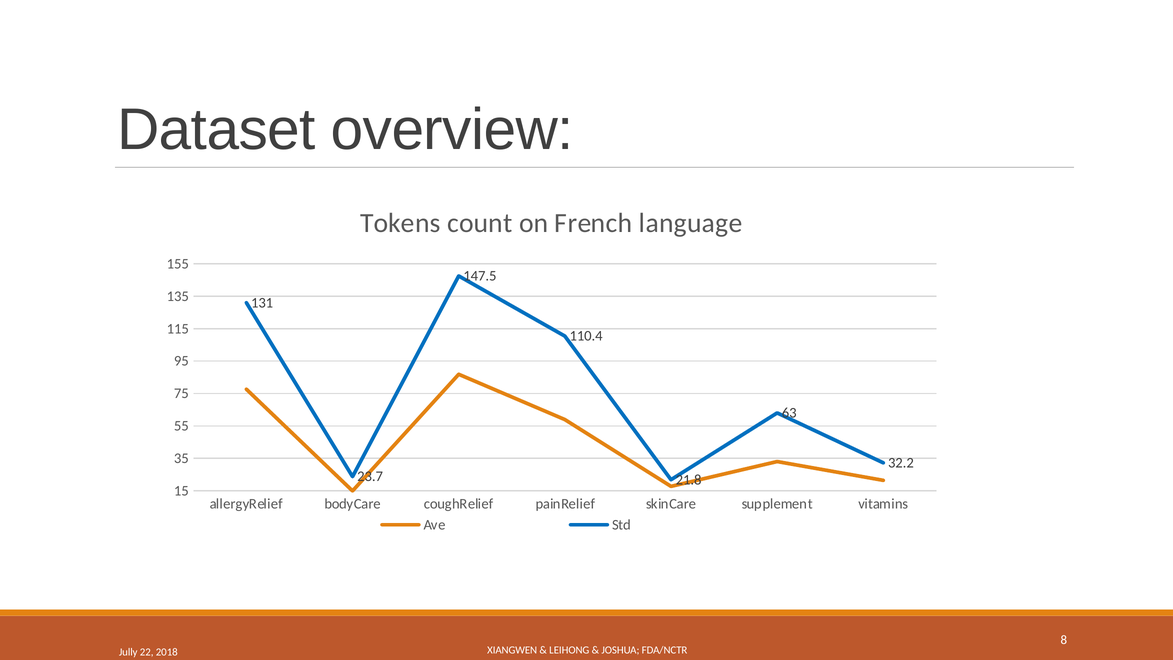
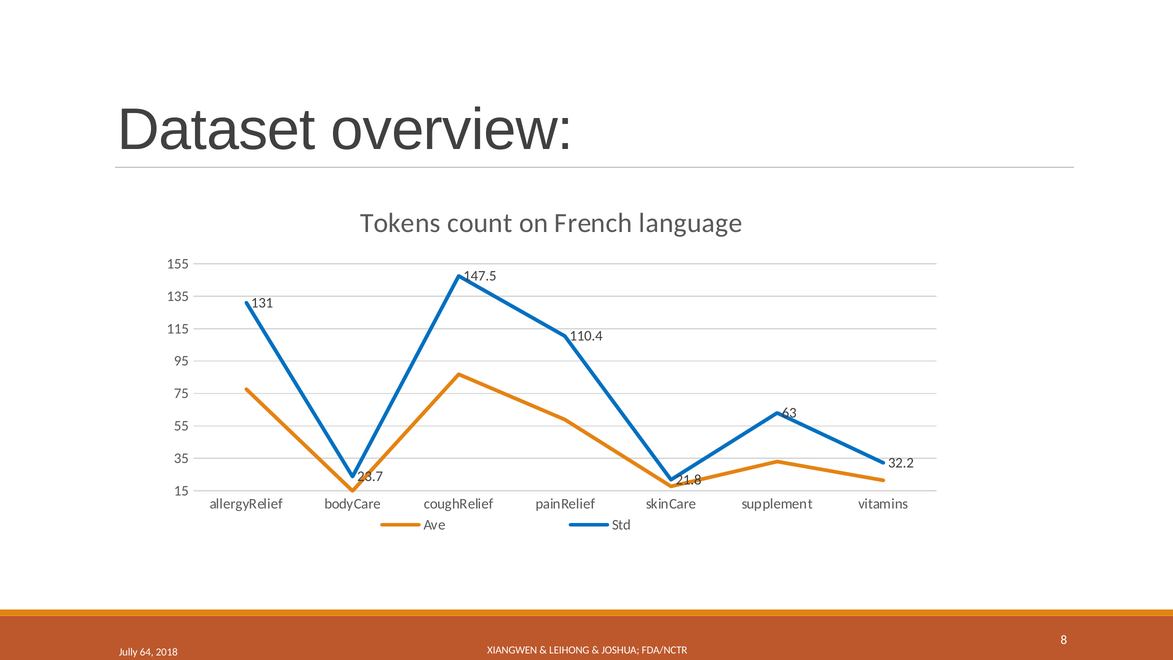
22: 22 -> 64 (147, 652)
